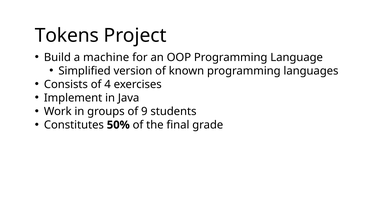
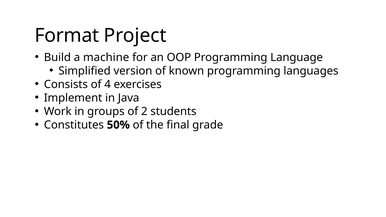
Tokens: Tokens -> Format (67, 35)
9: 9 -> 2 (144, 111)
